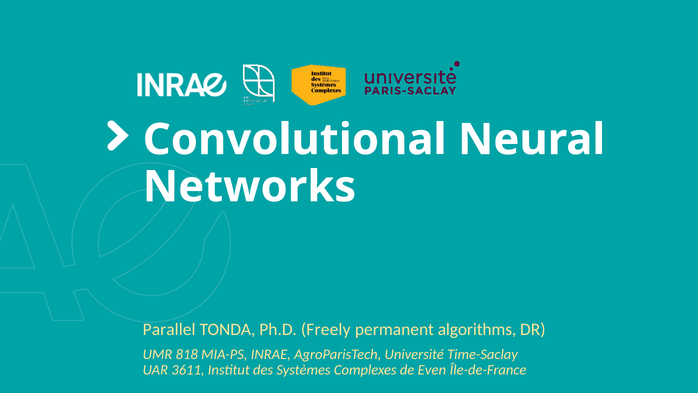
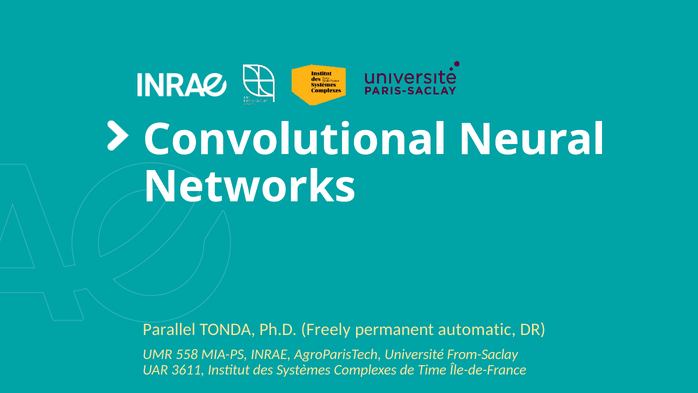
algorithms: algorithms -> automatic (477, 329)
818: 818 -> 558 (187, 354)
Time-Saclay: Time-Saclay -> From-Saclay (483, 354)
Even: Even -> Time (432, 370)
